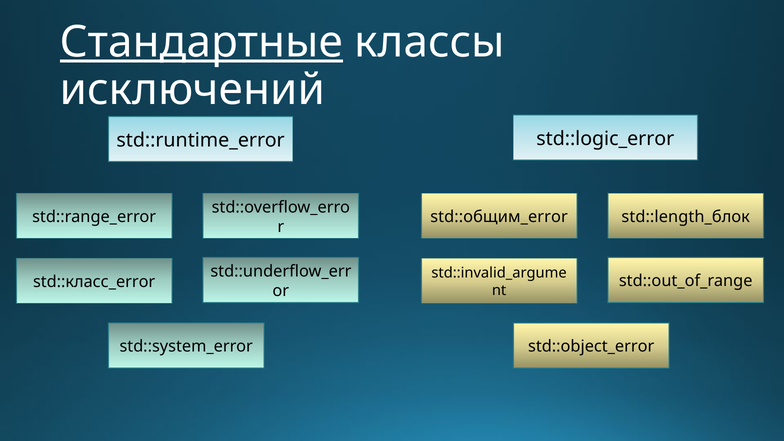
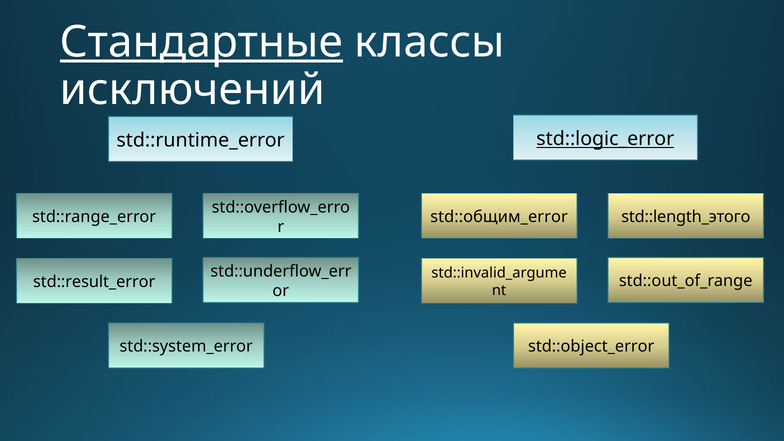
std::logic_error underline: none -> present (605, 139)
std::length_блок: std::length_блок -> std::length_этого (686, 217)
std::класс_error: std::класс_error -> std::result_error (94, 282)
